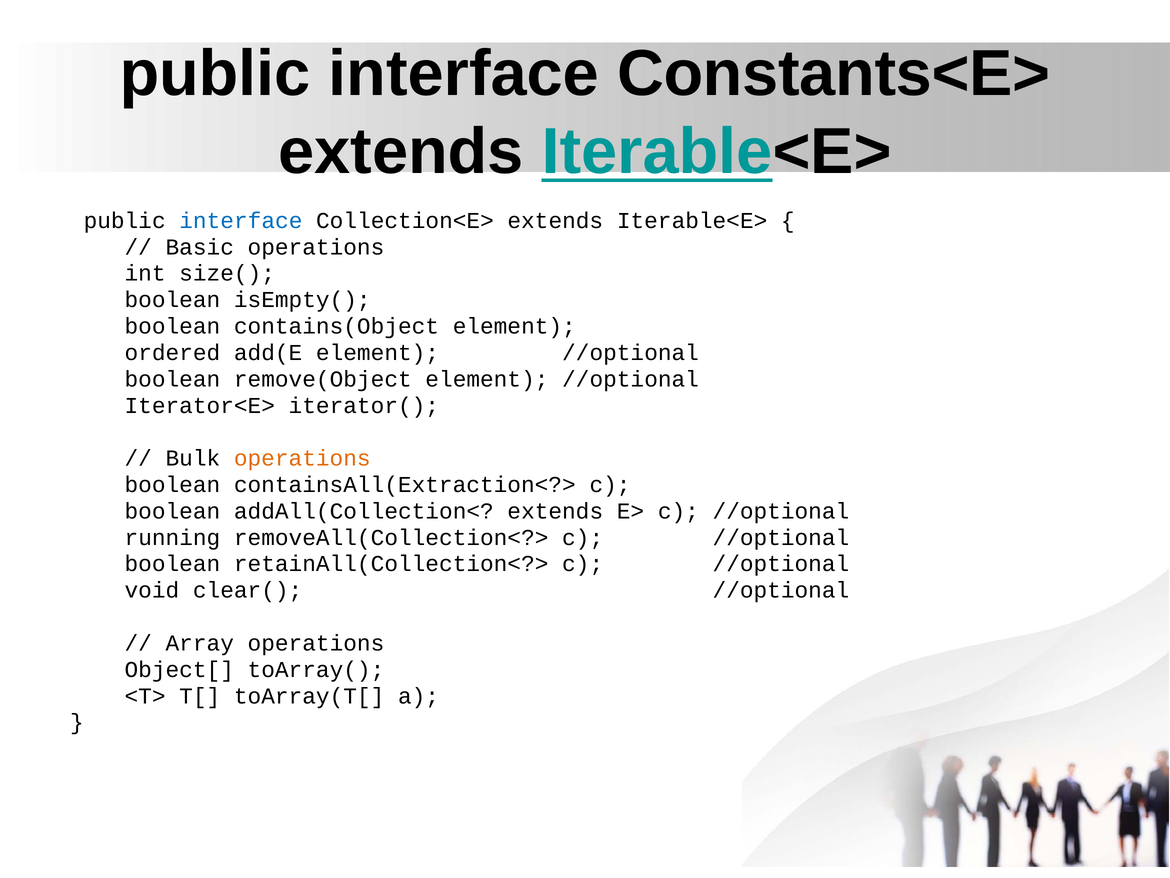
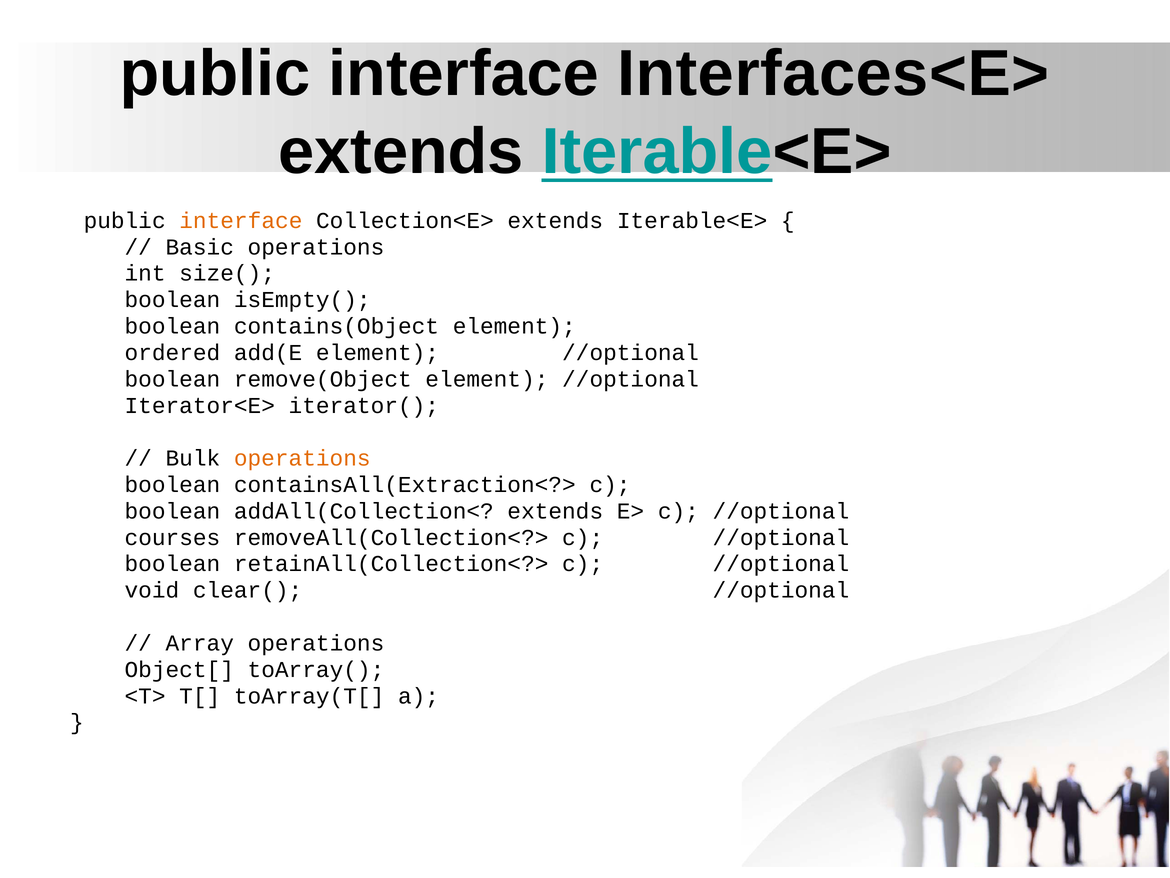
Constants<E>: Constants<E> -> Interfaces<E> (833, 74)
interface colour: blue -> orange (241, 221)
running: running -> courses (172, 537)
